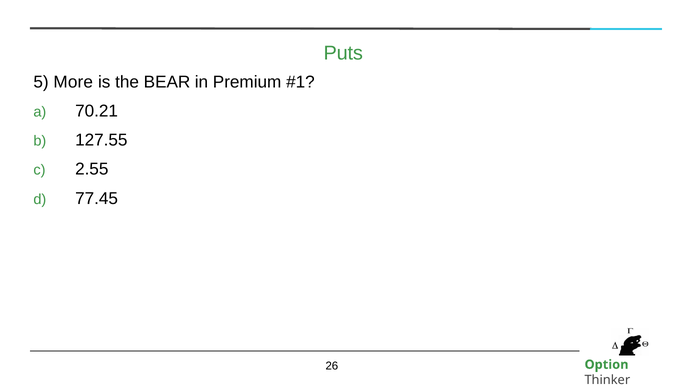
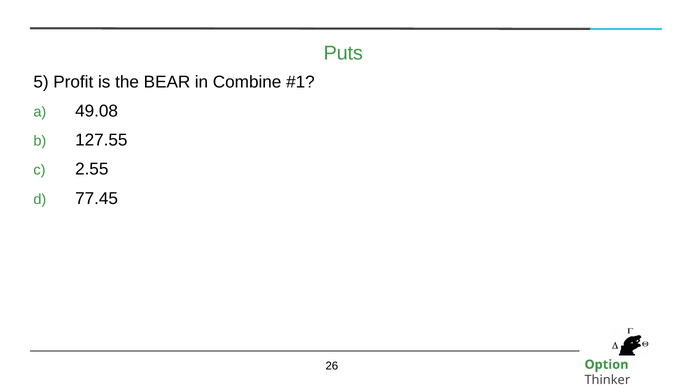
More: More -> Profit (73, 82)
Premium: Premium -> Combine (247, 82)
70.21: 70.21 -> 49.08 (97, 111)
